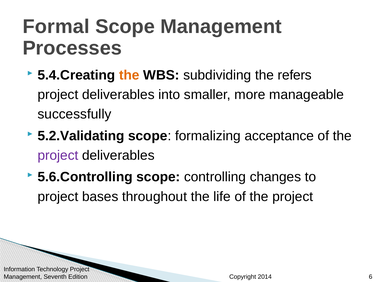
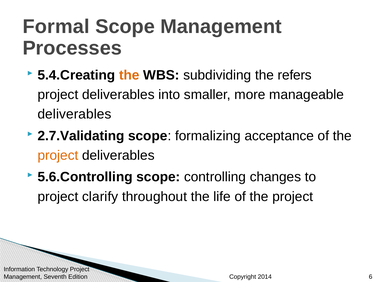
successfully: successfully -> deliverables (74, 114)
5.2.Validating: 5.2.Validating -> 2.7.Validating (81, 136)
project colour: purple -> orange (58, 155)
bases: bases -> clarify (100, 197)
